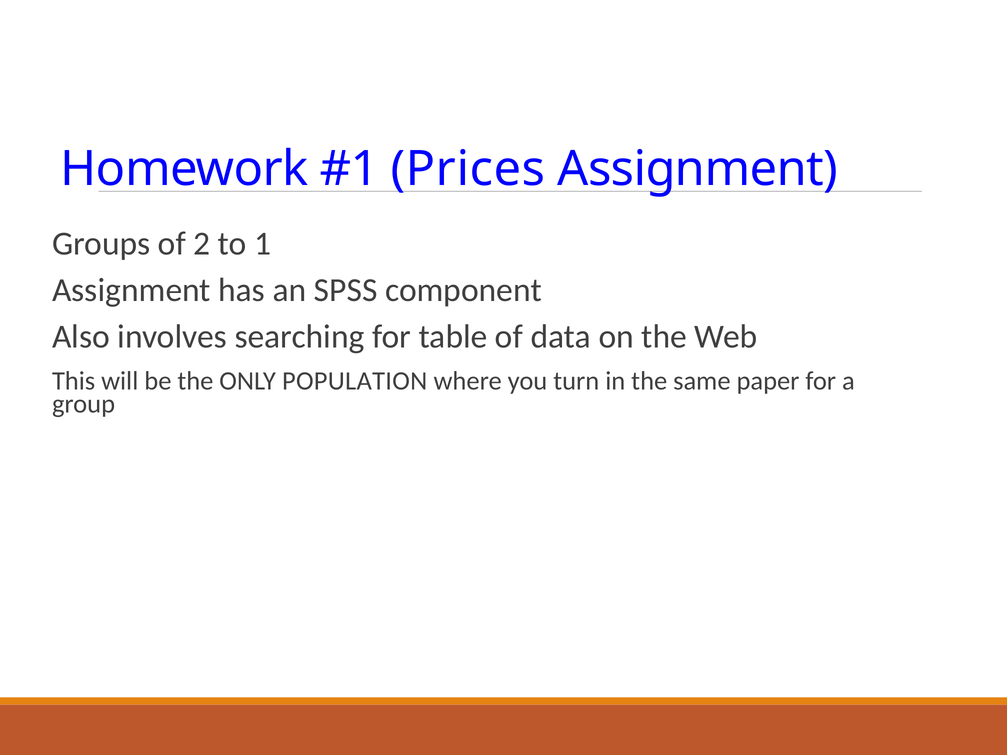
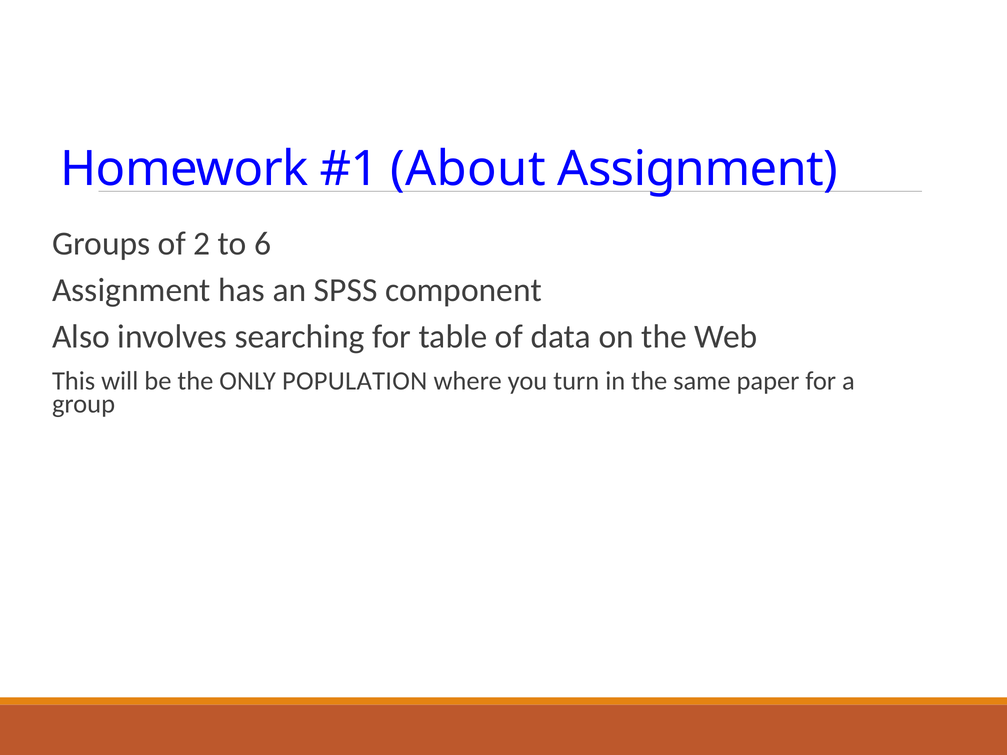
Prices: Prices -> About (468, 169)
1: 1 -> 6 (263, 244)
